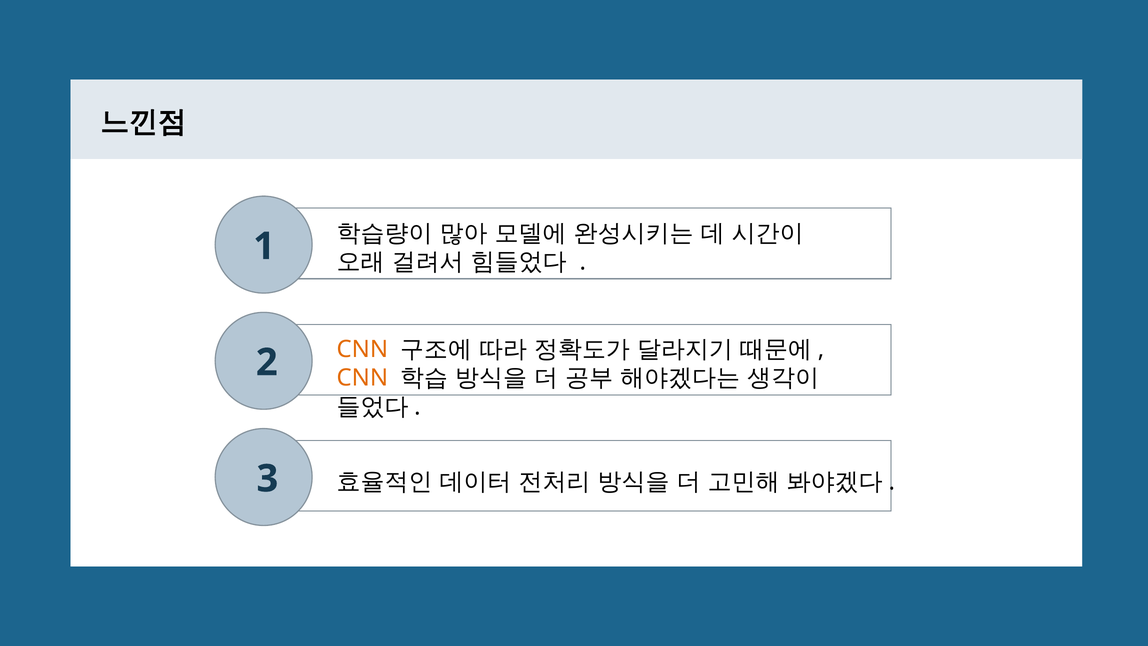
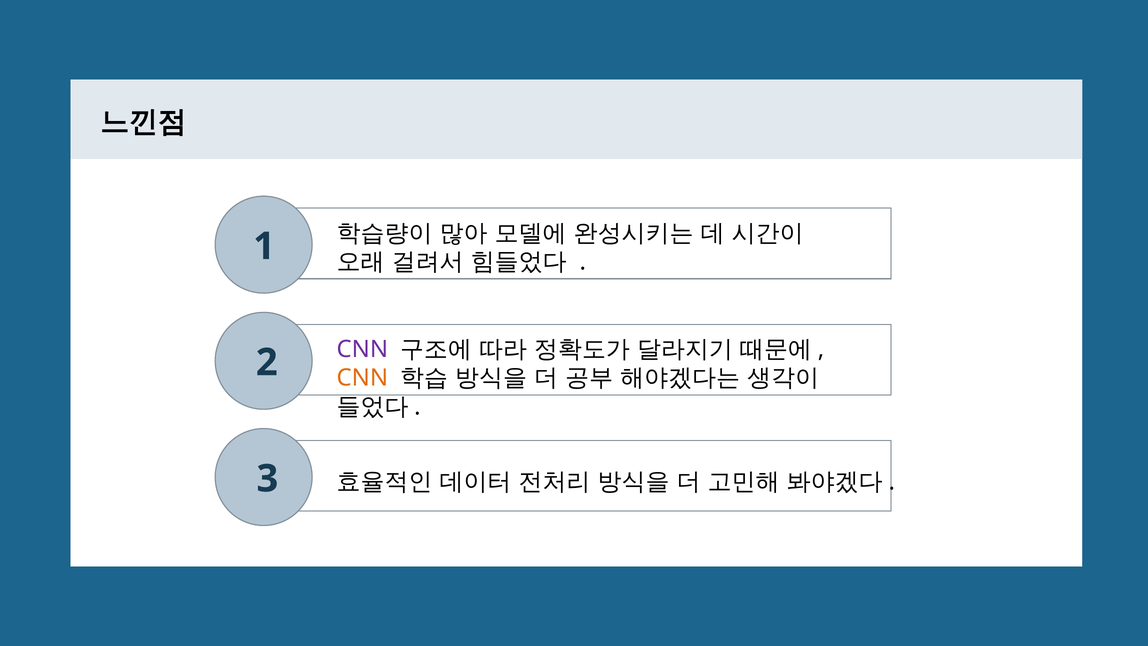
CNN colour: orange -> purple (362, 349)
